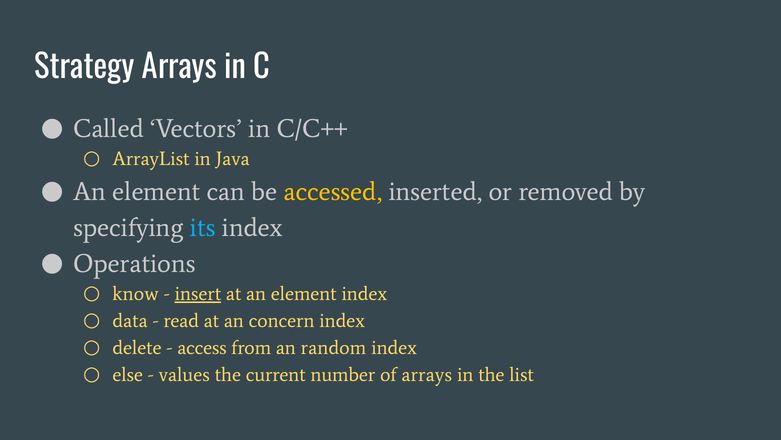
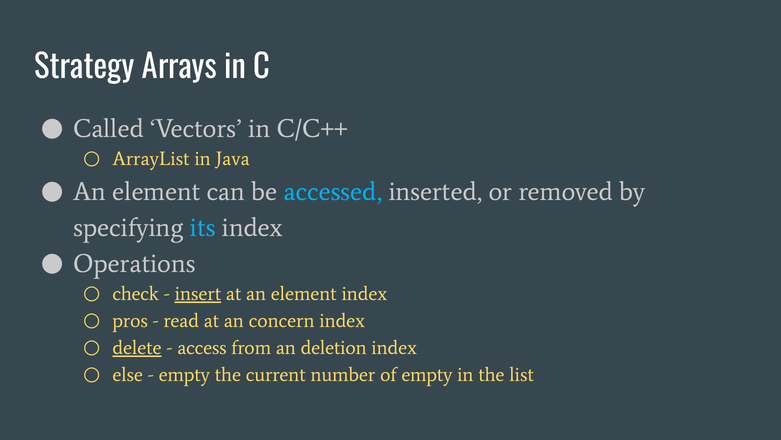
accessed colour: yellow -> light blue (333, 191)
know: know -> check (136, 293)
data: data -> pros (130, 320)
delete underline: none -> present (137, 347)
random: random -> deletion (334, 347)
values: values -> empty (184, 374)
of arrays: arrays -> empty (427, 374)
